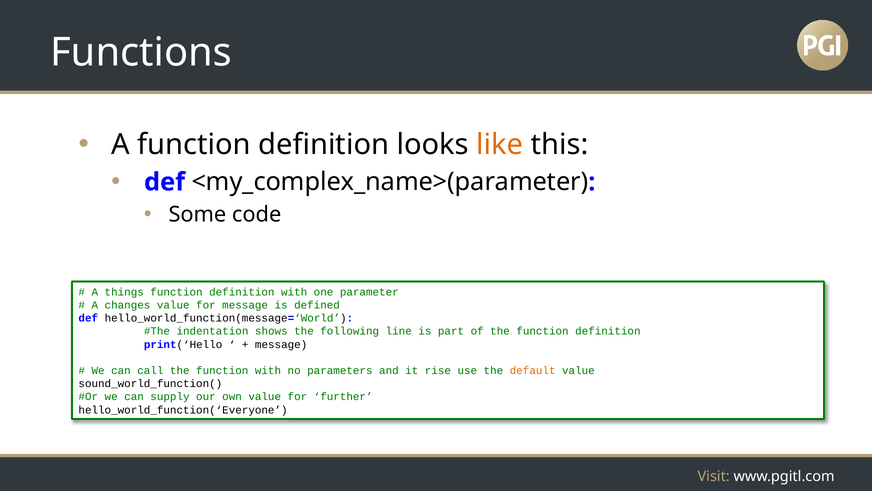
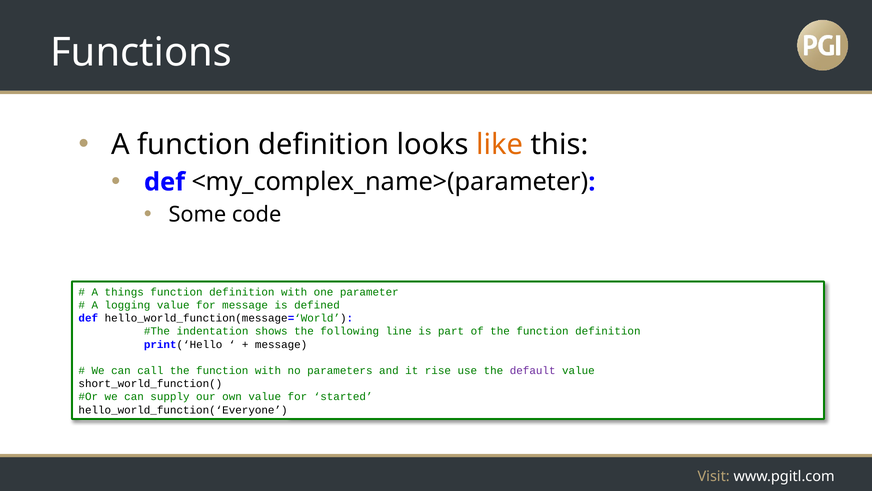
changes: changes -> logging (127, 305)
default colour: orange -> purple (533, 370)
sound_world_function(: sound_world_function( -> short_world_function( (150, 383)
further: further -> started (343, 396)
